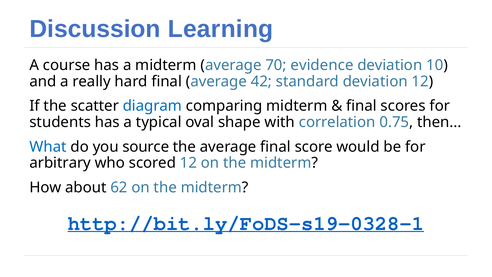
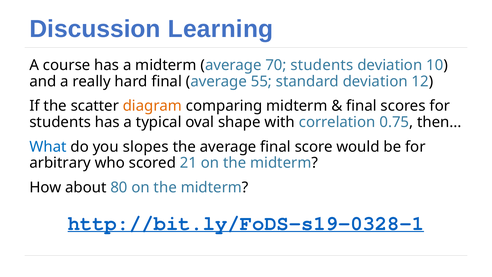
70 evidence: evidence -> students (322, 65)
42: 42 -> 55 (261, 81)
diagram colour: blue -> orange (152, 106)
source: source -> slopes (146, 147)
scored 12: 12 -> 21 (188, 163)
62: 62 -> 80 (119, 187)
